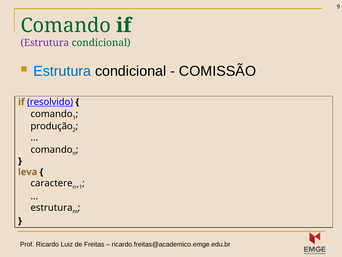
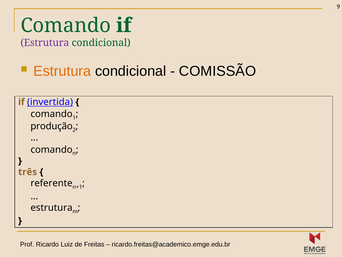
Estrutura colour: blue -> orange (62, 71)
resolvido: resolvido -> invertida (50, 102)
leva: leva -> três (28, 172)
caractere: caractere -> referente (52, 183)
